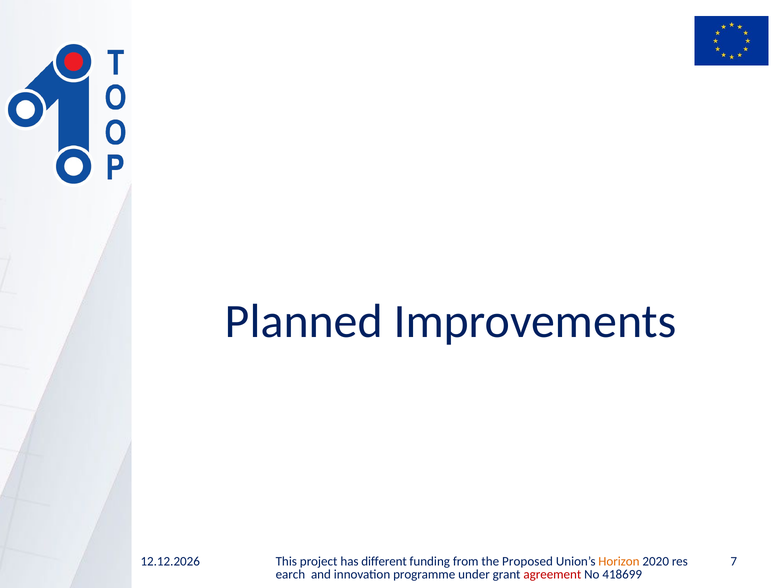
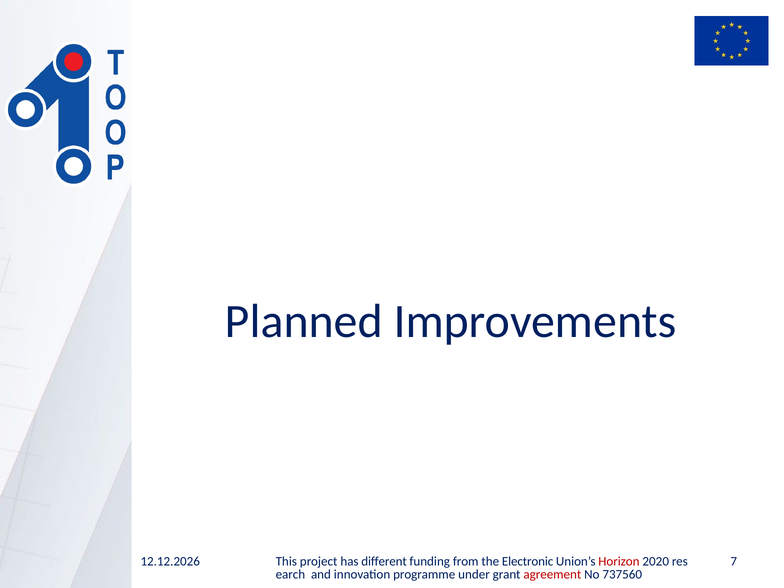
Proposed: Proposed -> Electronic (528, 561)
Horizon colour: orange -> red (619, 561)
418699: 418699 -> 737560 (622, 574)
